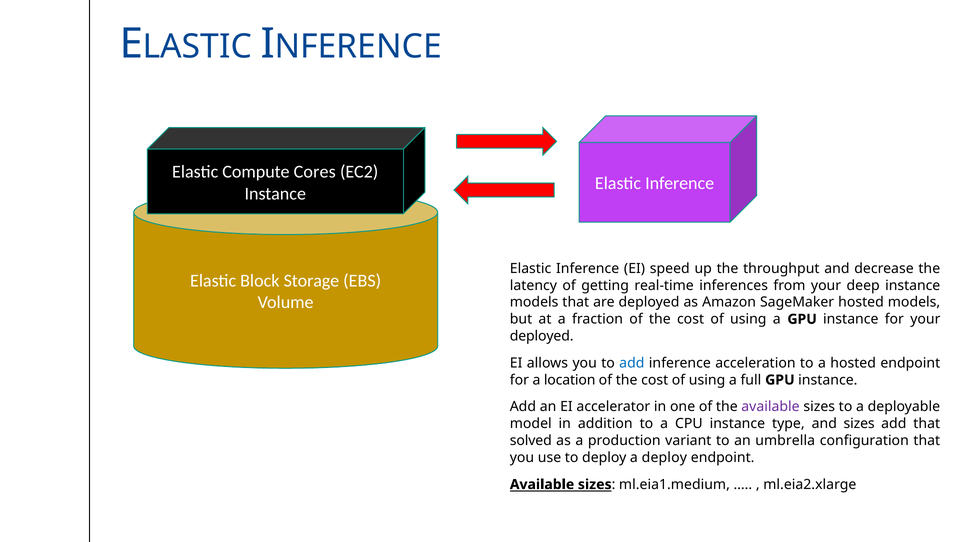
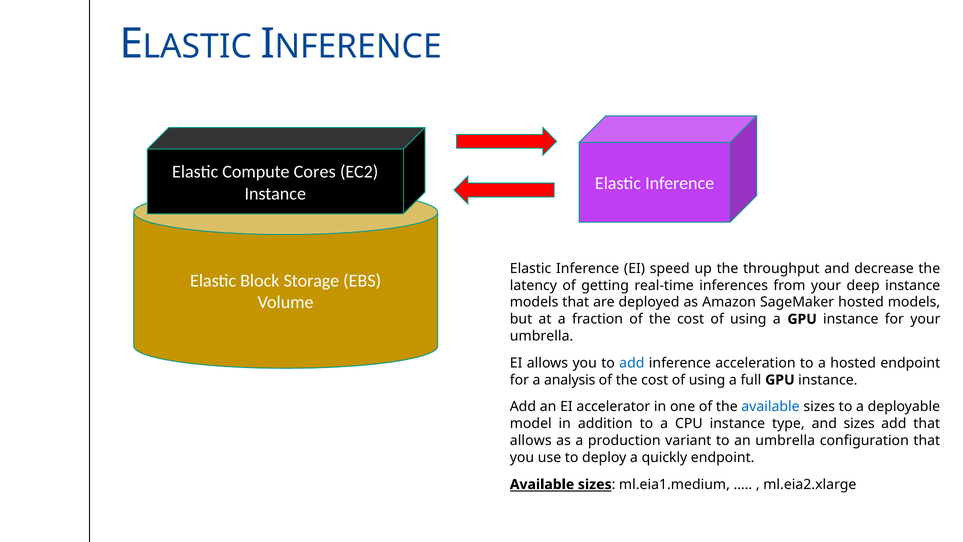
deployed: deployed -> umbrella (542, 336)
location: location -> analysis (570, 380)
available colour: purple -> blue (770, 407)
solved: solved -> allows (531, 440)
a deploy: deploy -> quickly (664, 457)
